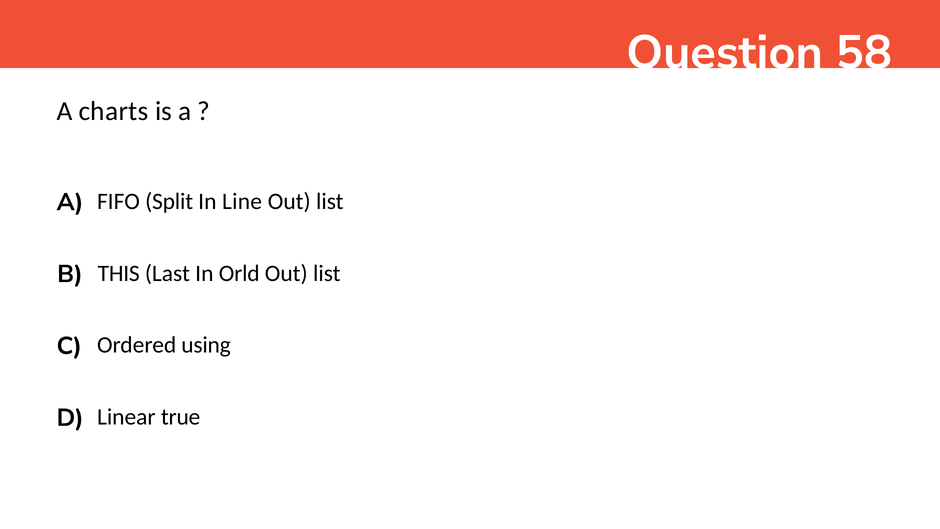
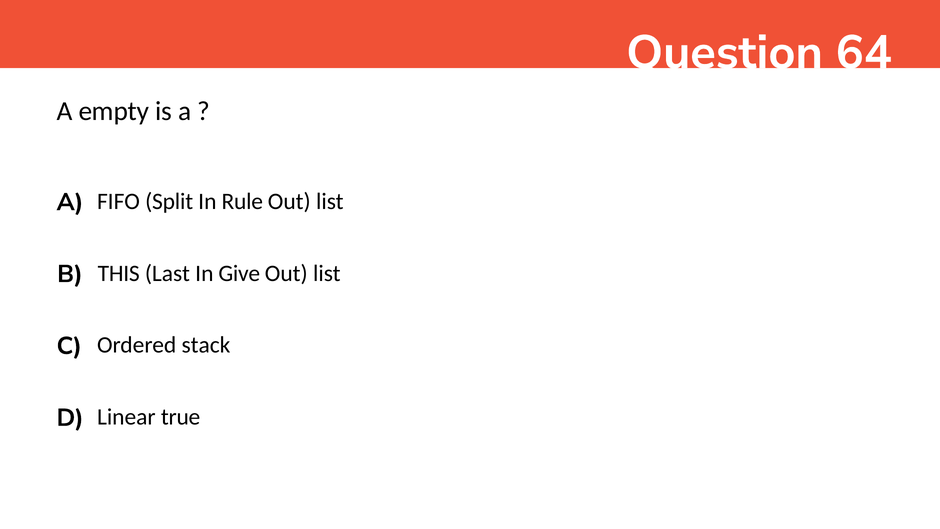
58: 58 -> 64 (864, 53)
charts: charts -> empty (114, 111)
Line: Line -> Rule (242, 201)
Orld: Orld -> Give (239, 273)
using: using -> stack (206, 345)
